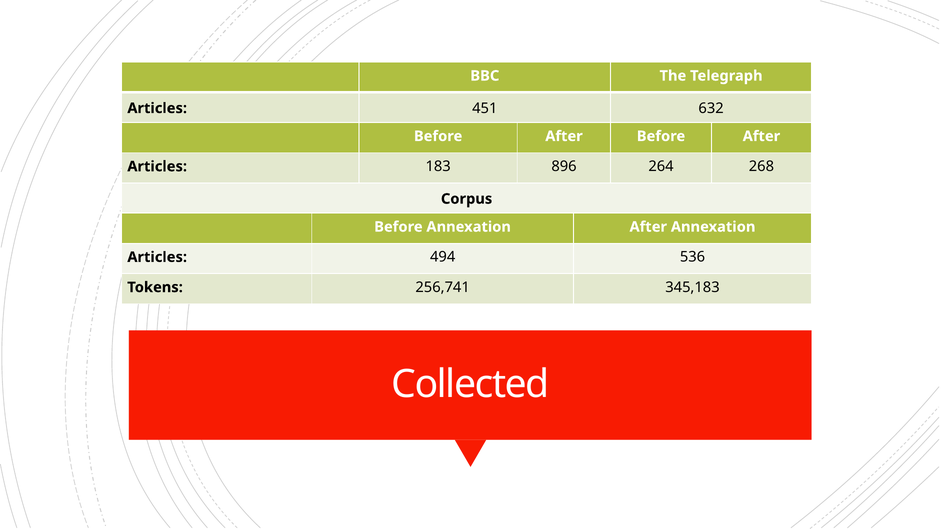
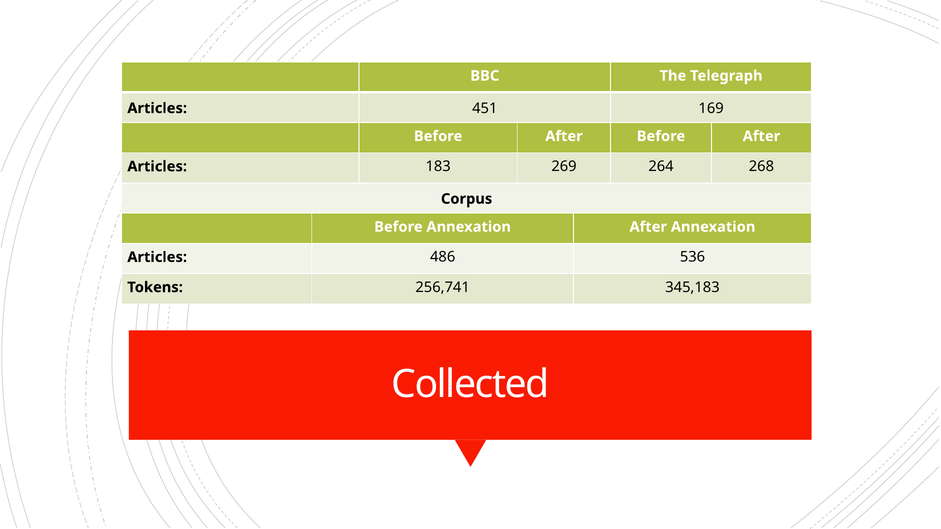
632: 632 -> 169 (711, 108)
896: 896 -> 269 (564, 167)
494: 494 -> 486 (443, 257)
